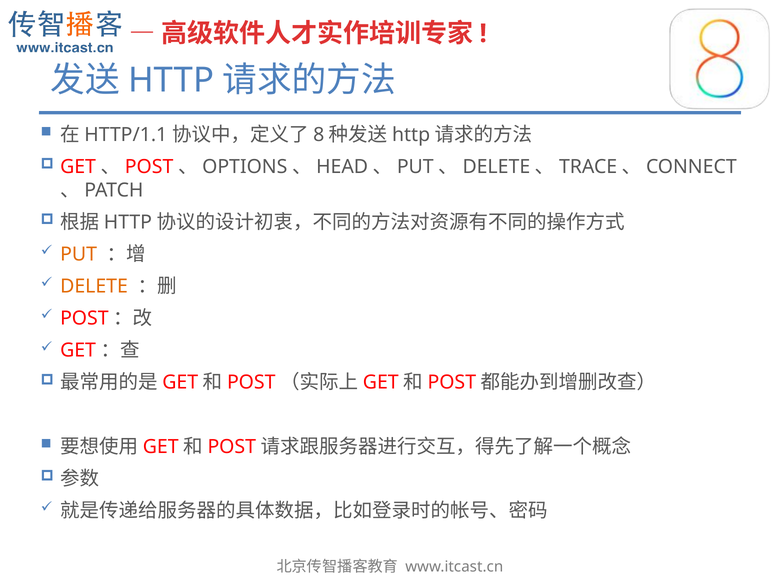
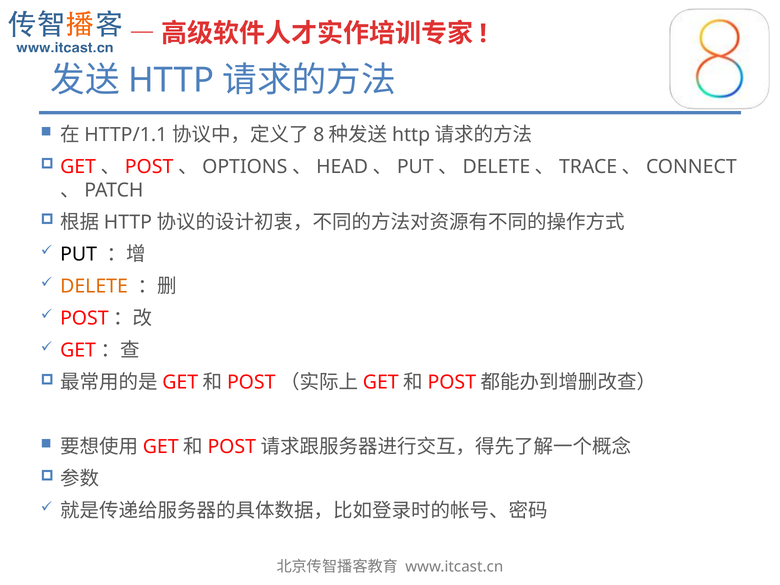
PUT colour: orange -> black (79, 254)
